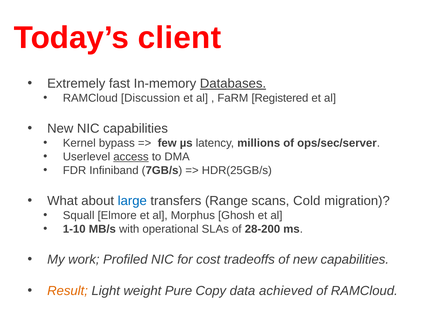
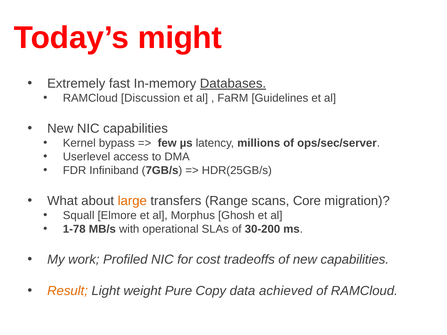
client: client -> might (180, 38)
Registered: Registered -> Guidelines (280, 98)
access underline: present -> none (131, 157)
large colour: blue -> orange (132, 201)
Cold: Cold -> Core (307, 201)
1-10: 1-10 -> 1-78 (74, 229)
28-200: 28-200 -> 30-200 (263, 229)
